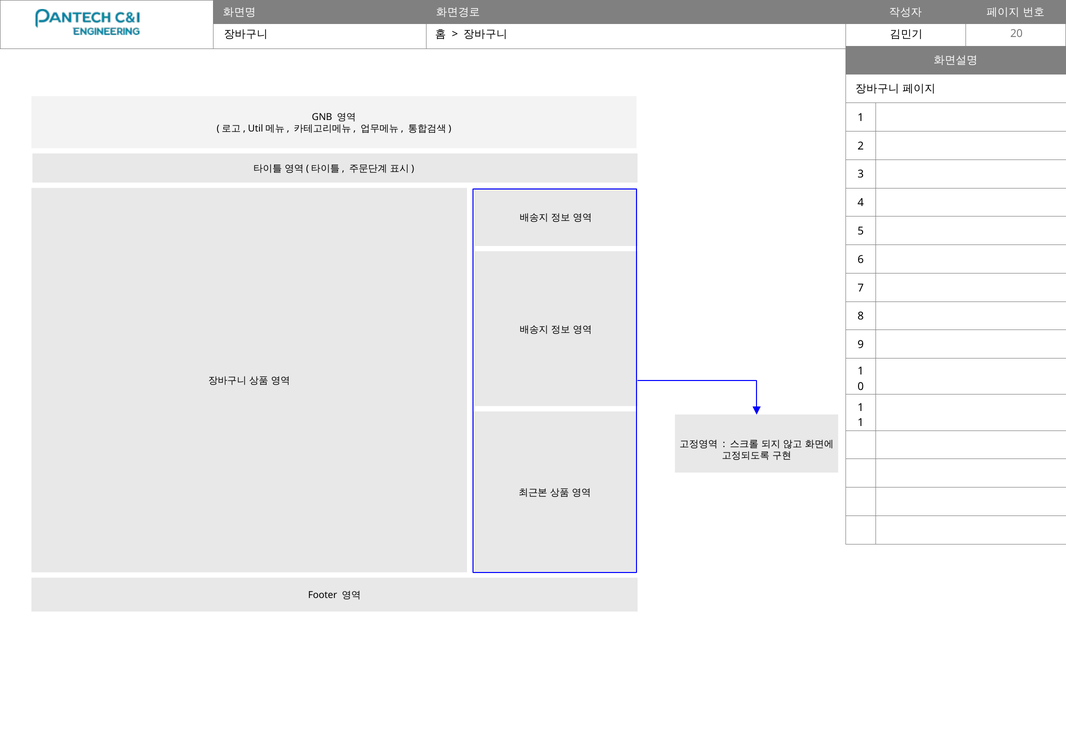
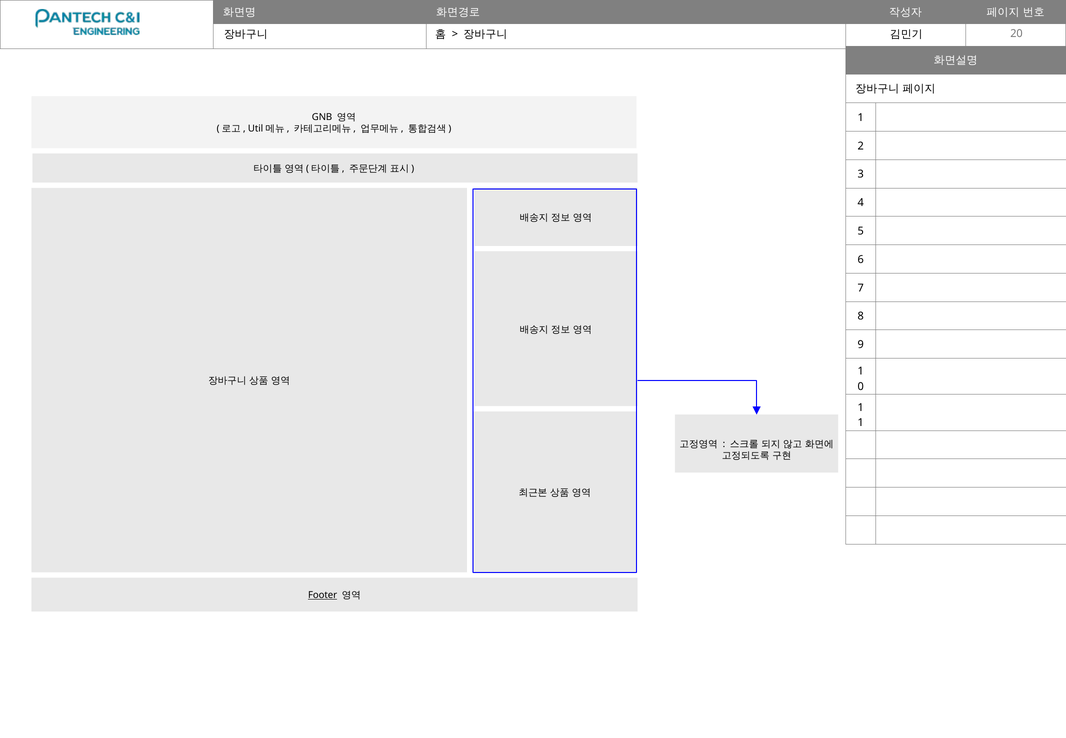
Footer underline: none -> present (323, 595)
